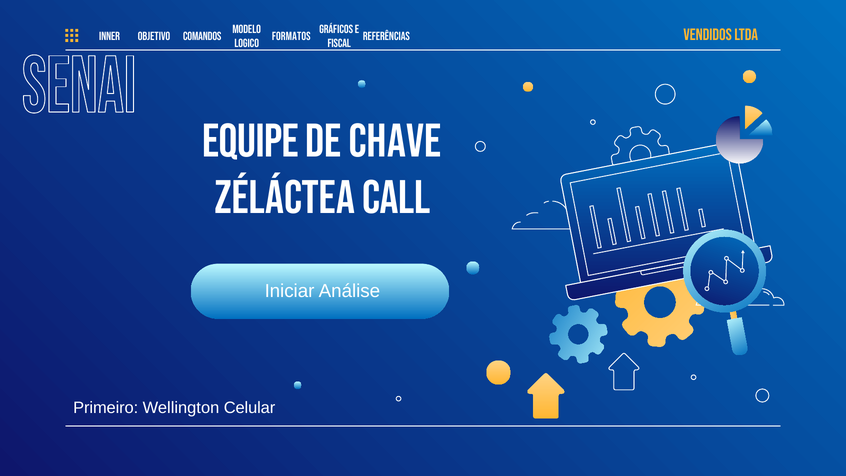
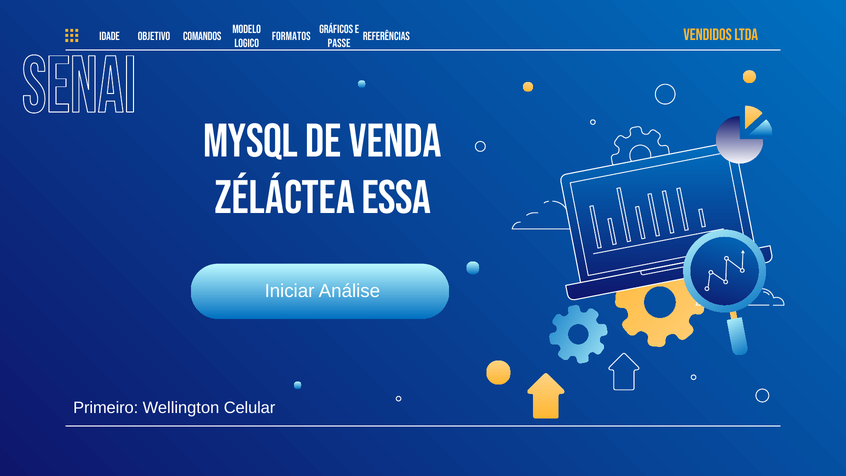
INNER: INNER -> IDADE (110, 36)
fiscal: fiscal -> passe (339, 43)
Equipe: Equipe -> Mysql (250, 141)
chave: chave -> venda (395, 141)
call: call -> essa (396, 198)
